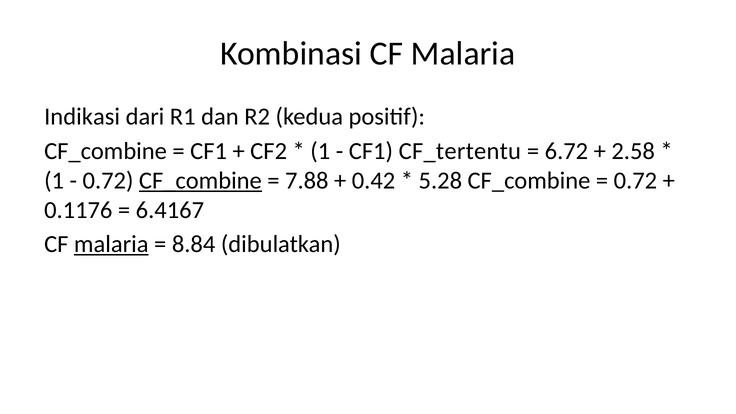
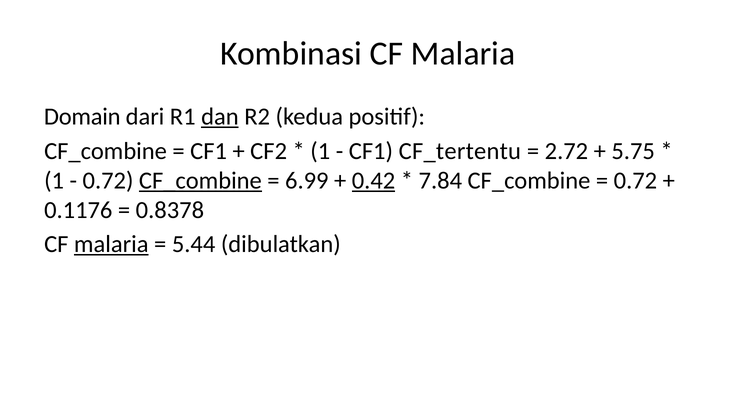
Indikasi: Indikasi -> Domain (82, 117)
dan underline: none -> present (220, 117)
6.72: 6.72 -> 2.72 (566, 151)
2.58: 2.58 -> 5.75 (633, 151)
7.88: 7.88 -> 6.99 (307, 181)
0.42 underline: none -> present (374, 181)
5.28: 5.28 -> 7.84 (440, 181)
6.4167: 6.4167 -> 0.8378 (170, 210)
8.84: 8.84 -> 5.44 (194, 244)
